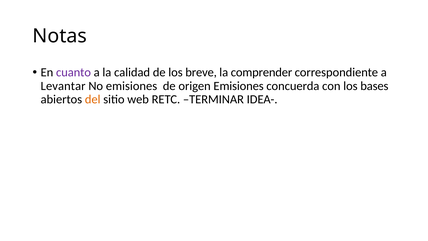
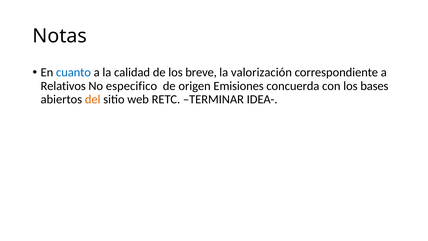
cuanto colour: purple -> blue (74, 72)
comprender: comprender -> valorización (261, 72)
Levantar: Levantar -> Relativos (63, 86)
No emisiones: emisiones -> especifico (132, 86)
